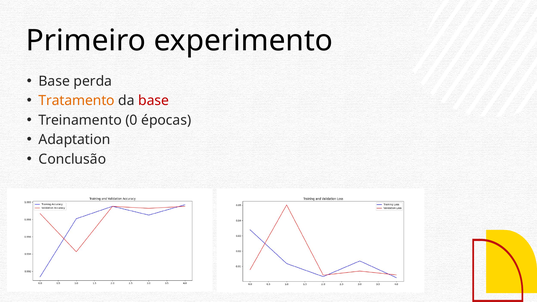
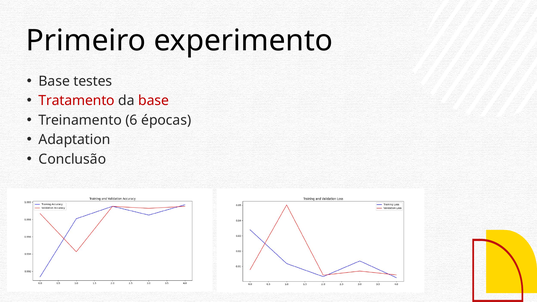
perda: perda -> testes (93, 81)
Tratamento colour: orange -> red (77, 101)
0: 0 -> 6 (131, 120)
